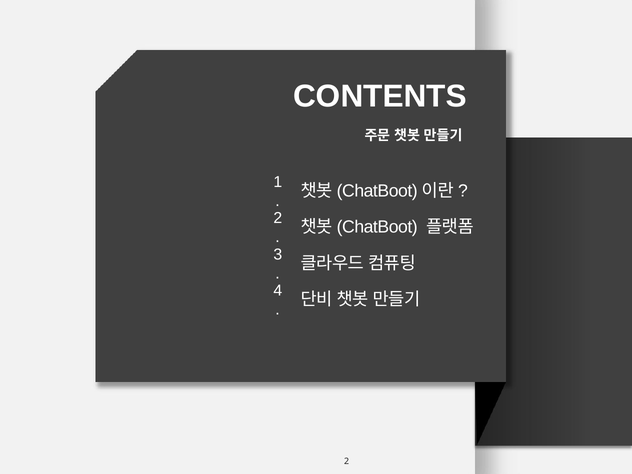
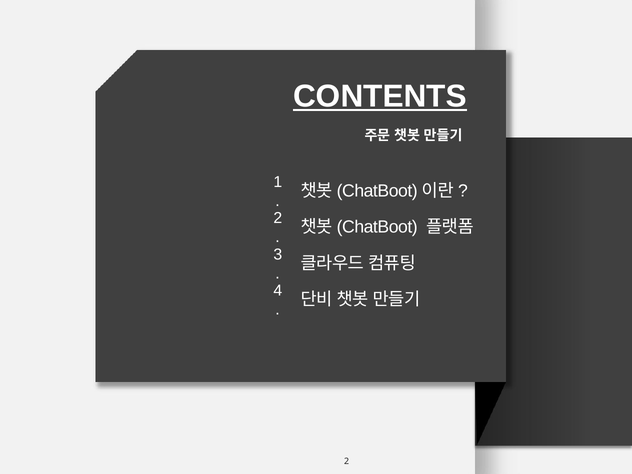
CONTENTS underline: none -> present (380, 96)
